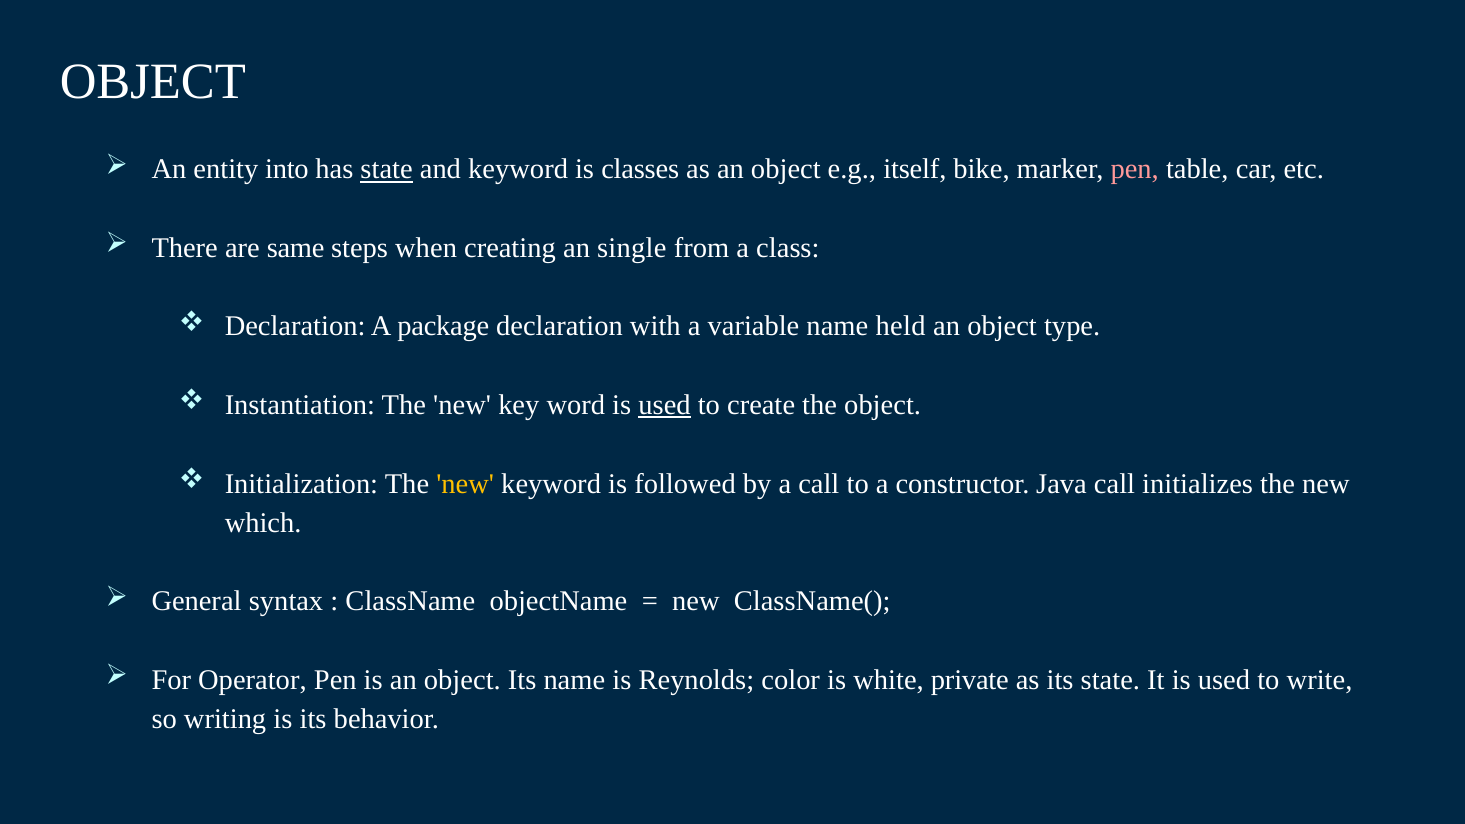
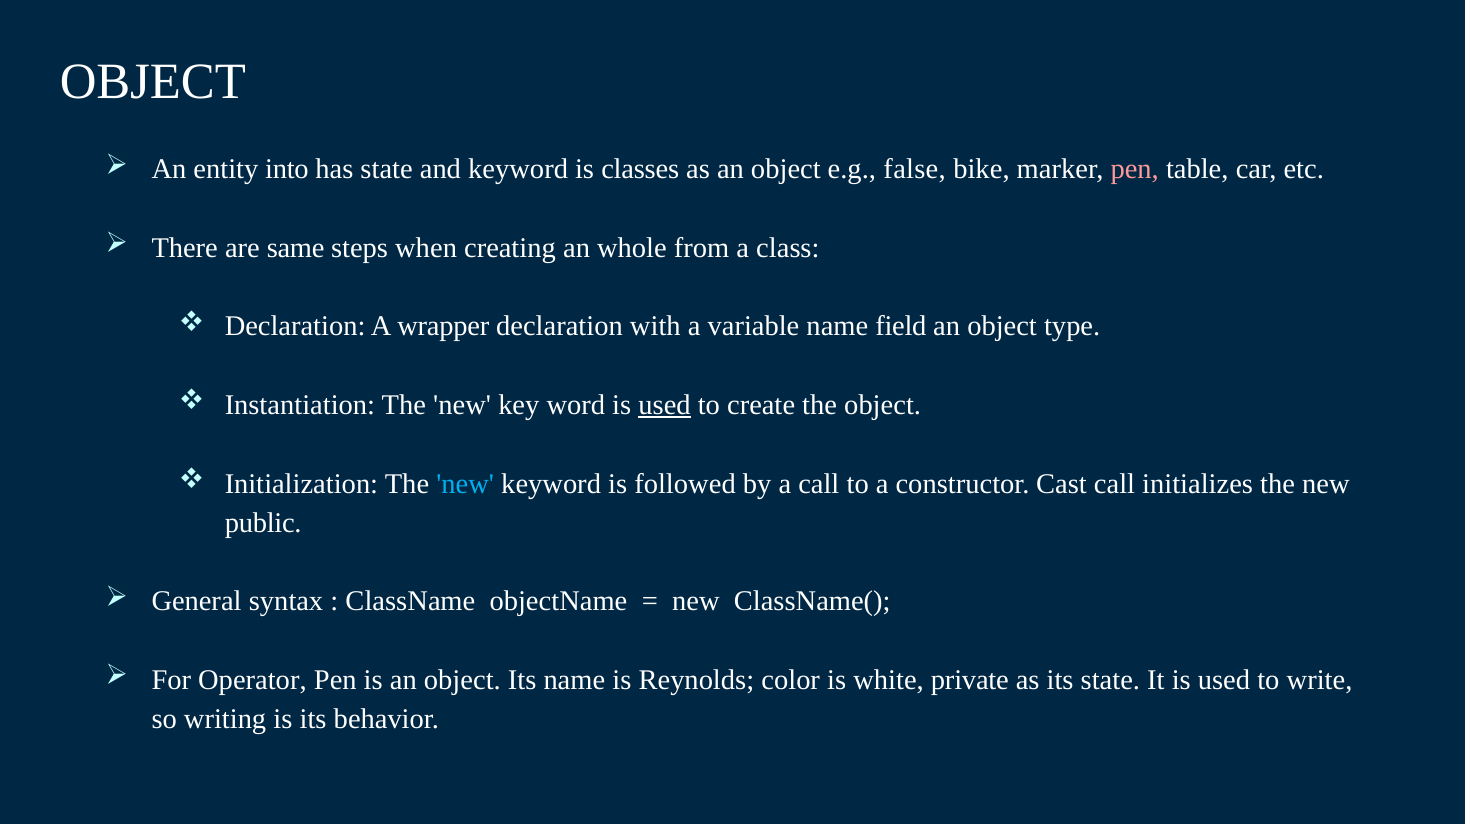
state underline: present -> none (387, 169)
itself: itself -> false (915, 169)
single: single -> whole (632, 248)
package: package -> wrapper (443, 327)
held: held -> field (901, 327)
new colour: yellow -> light blue (465, 484)
Java: Java -> Cast (1061, 484)
which: which -> public (263, 523)
